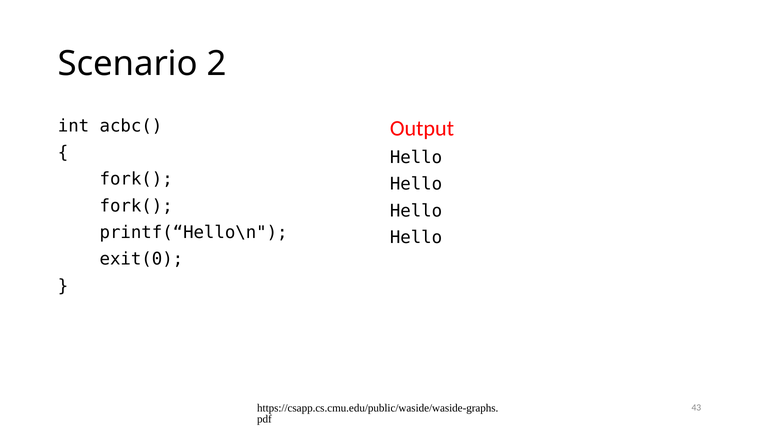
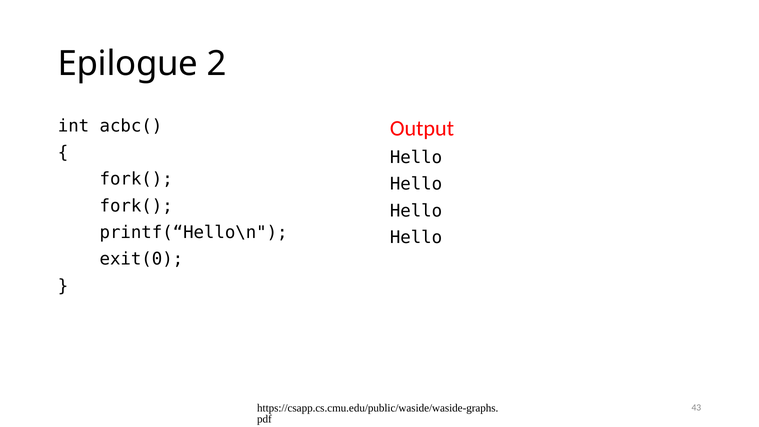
Scenario: Scenario -> Epilogue (128, 64)
